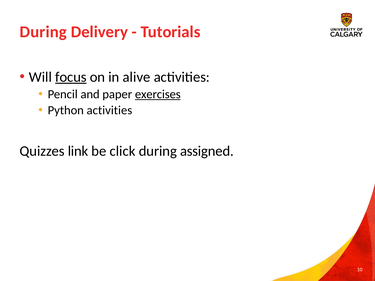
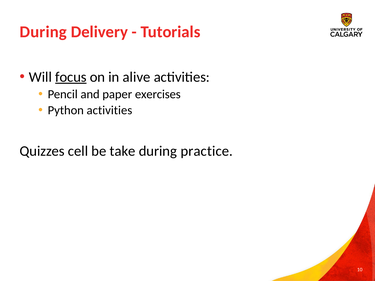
exercises underline: present -> none (158, 94)
link: link -> cell (78, 151)
click: click -> take (123, 151)
assigned: assigned -> practice (207, 151)
